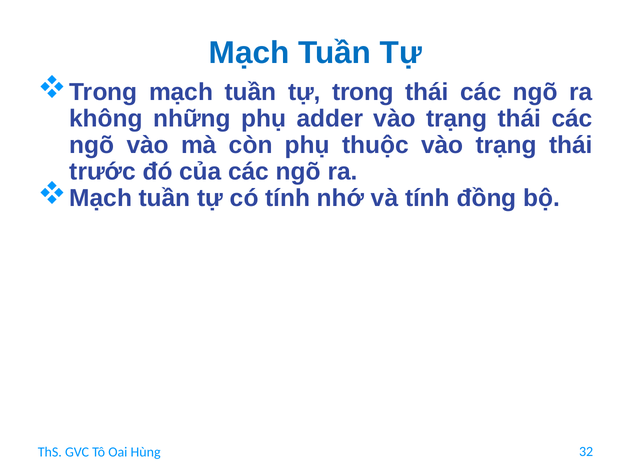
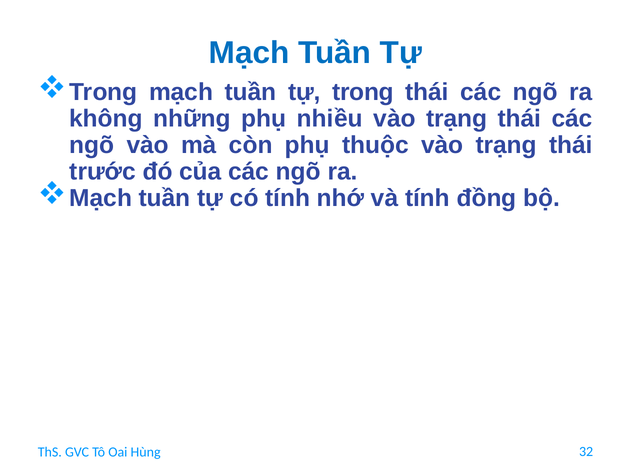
adder: adder -> nhiều (330, 118)
